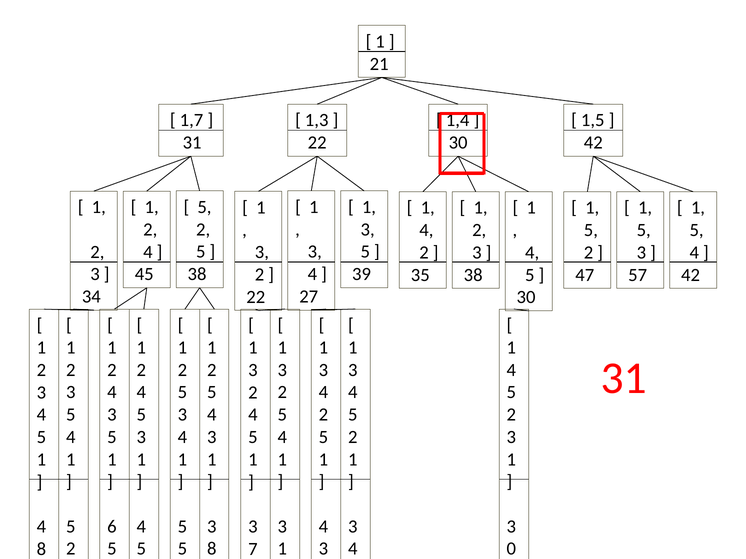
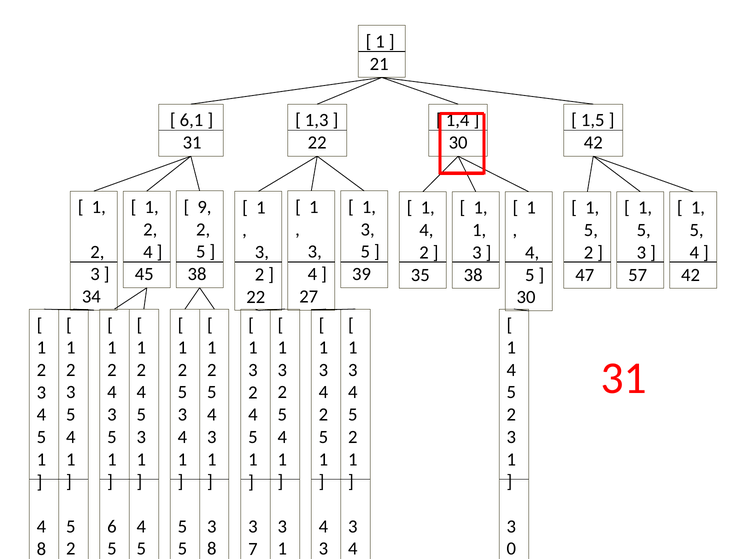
1,7: 1,7 -> 6,1 (191, 120)
5: 5 -> 9 (204, 207)
2: 2 -> 1 (479, 230)
